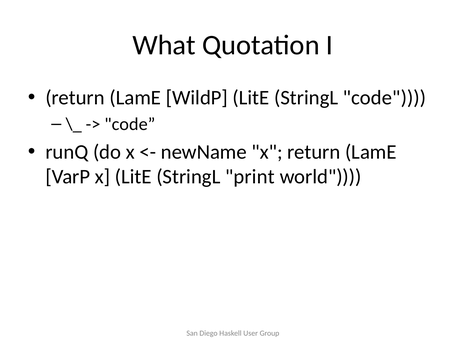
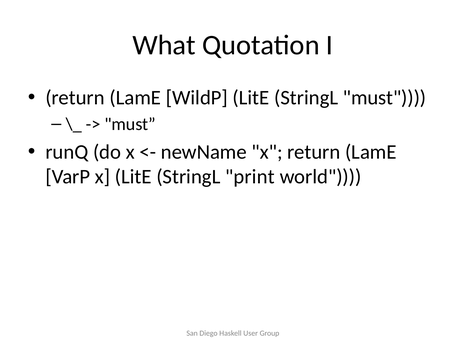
StringL code: code -> must (384, 98)
code: code -> must (130, 125)
